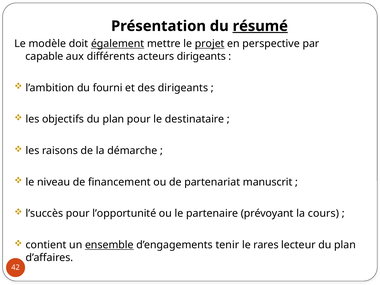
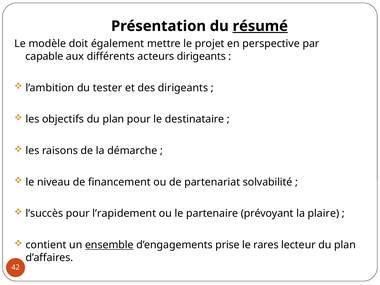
également underline: present -> none (118, 44)
projet underline: present -> none (210, 44)
fourni: fourni -> tester (108, 88)
manuscrit: manuscrit -> solvabilité (268, 182)
l’opportunité: l’opportunité -> l’rapidement (124, 214)
cours: cours -> plaire (323, 214)
tenir: tenir -> prise (227, 245)
